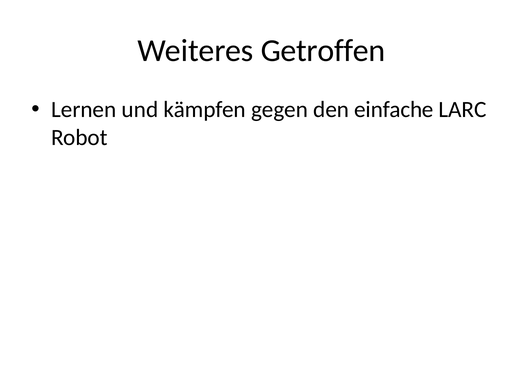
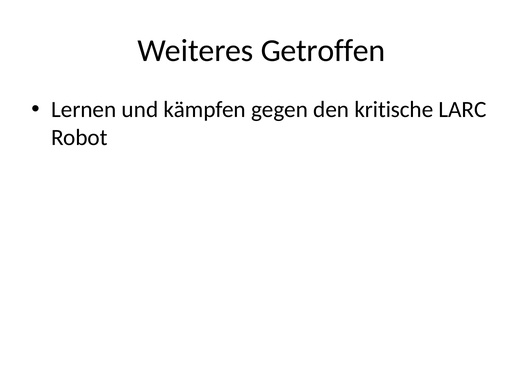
einfache: einfache -> kritische (394, 110)
